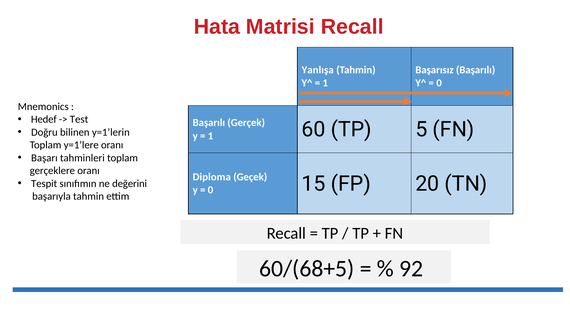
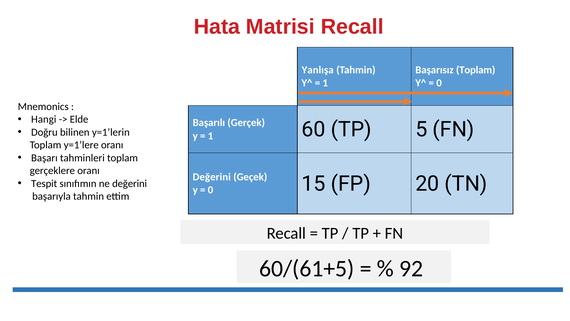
Başarısız Başarılı: Başarılı -> Toplam (476, 70)
Hedef: Hedef -> Hangi (44, 119)
Test: Test -> Elde (79, 119)
Diploma: Diploma -> Değerini (212, 177)
60/(68+5: 60/(68+5 -> 60/(61+5 (307, 268)
